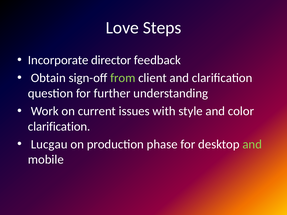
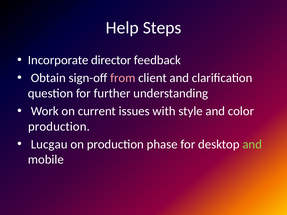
Love: Love -> Help (122, 28)
from colour: light green -> pink (123, 78)
clarification: clarification -> production (59, 127)
